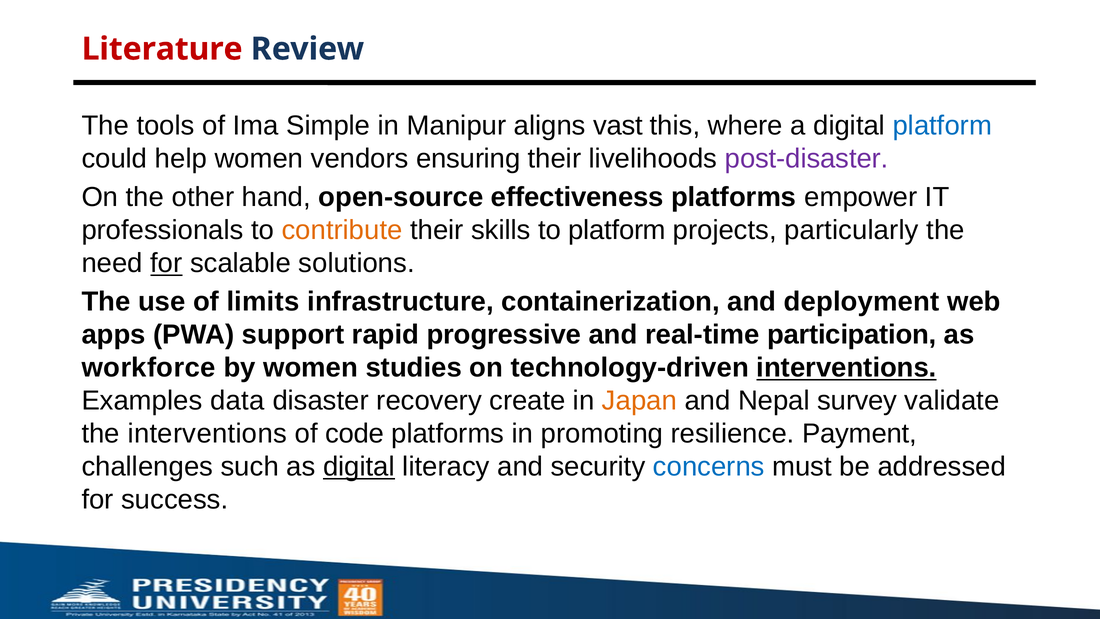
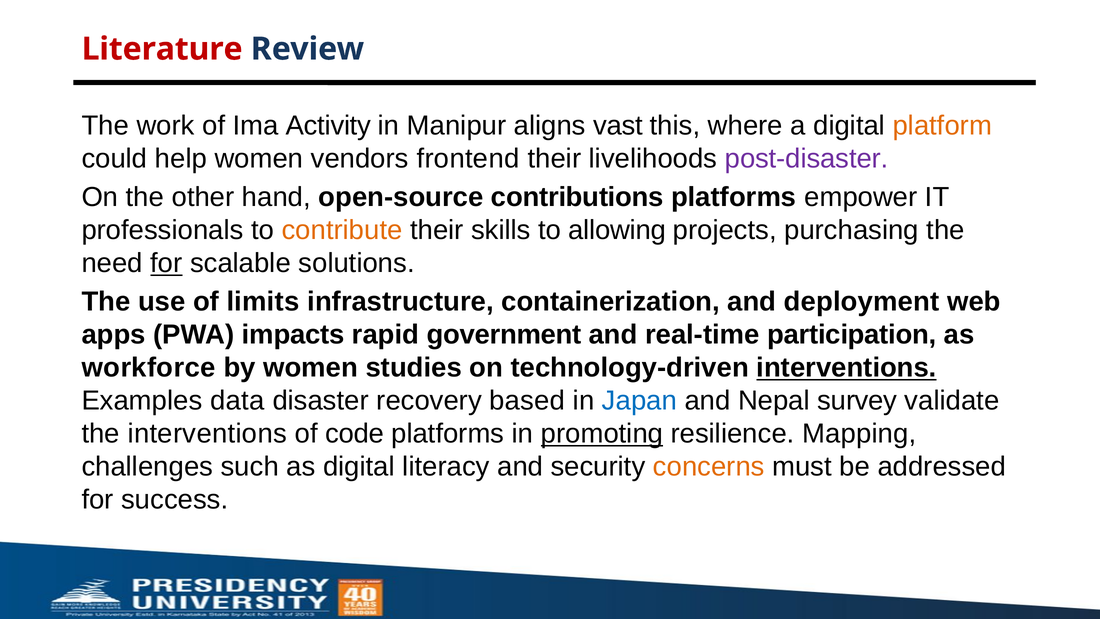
tools: tools -> work (166, 126)
Simple: Simple -> Activity (328, 126)
platform colour: blue -> orange (942, 126)
ensuring: ensuring -> frontend (468, 159)
effectiveness: effectiveness -> contributions (577, 197)
to platform: platform -> allowing (617, 230)
particularly: particularly -> purchasing (852, 230)
support: support -> impacts (293, 335)
progressive: progressive -> government (504, 335)
create: create -> based (527, 401)
Japan colour: orange -> blue (639, 401)
promoting underline: none -> present (602, 434)
Payment: Payment -> Mapping (859, 434)
digital underline: present -> none (359, 467)
concerns colour: blue -> orange (709, 467)
